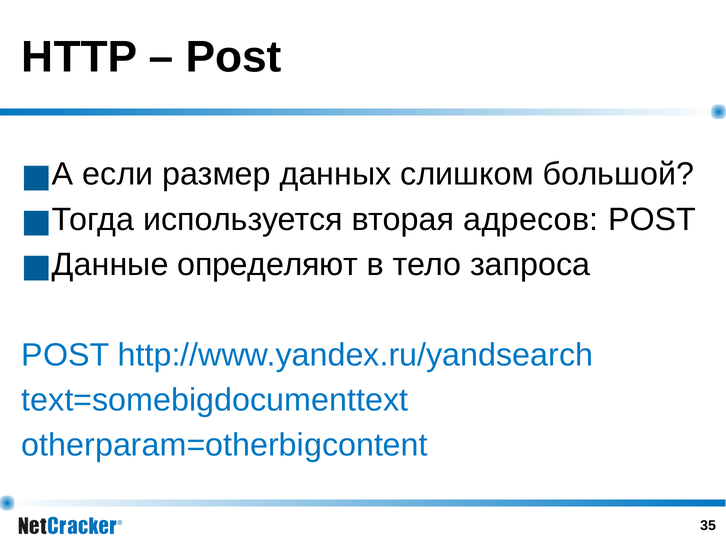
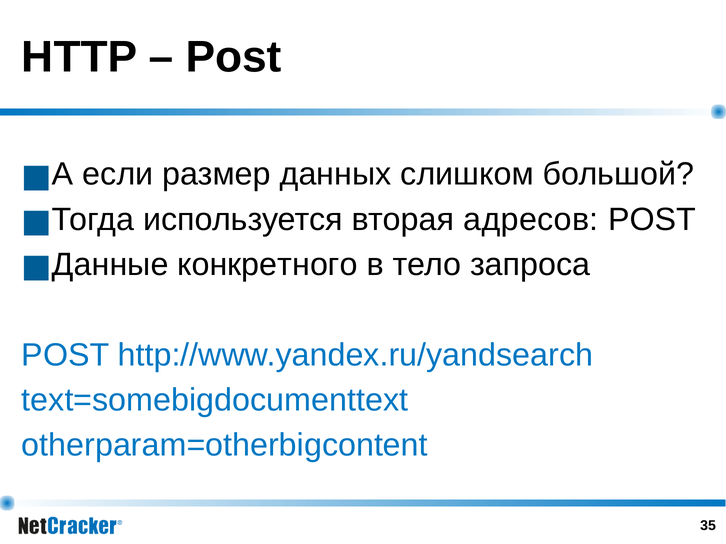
определяют: определяют -> конкретного (268, 265)
